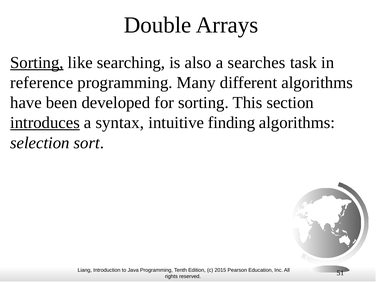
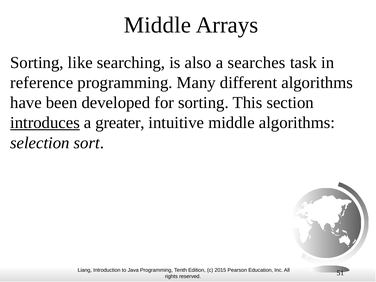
Double: Double -> Middle (157, 25)
Sorting underline: present -> none (37, 63)
syntax: syntax -> greater (120, 123)
intuitive finding: finding -> middle (232, 123)
